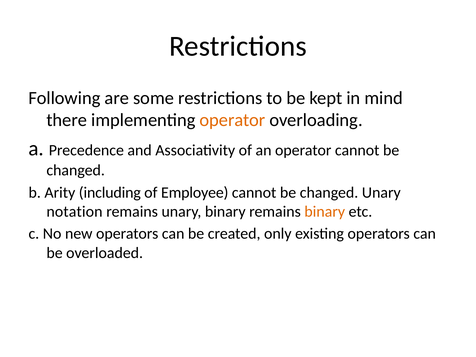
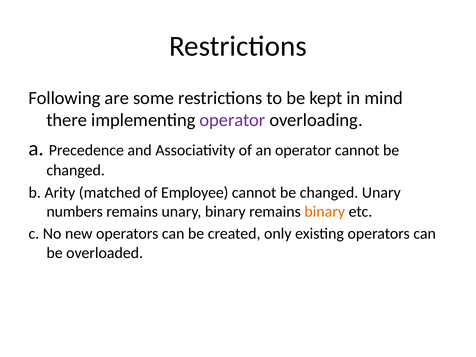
operator colour: orange -> purple (232, 120)
including: including -> matched (110, 193)
notation: notation -> numbers (75, 212)
